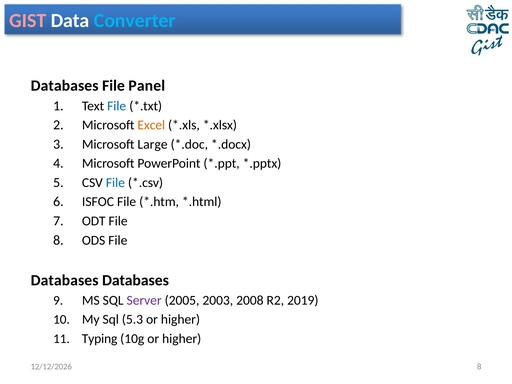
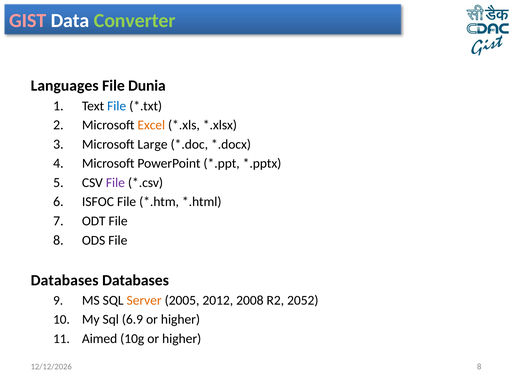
Converter colour: light blue -> light green (135, 21)
Databases: Databases -> Languages (65, 86)
Panel: Panel -> Dunia (147, 86)
File colour: blue -> purple (115, 183)
Server colour: purple -> orange (144, 300)
2003: 2003 -> 2012 (218, 300)
2019: 2019 -> 2052 (303, 300)
5.3: 5.3 -> 6.9 (132, 320)
Typing: Typing -> Aimed (100, 339)
